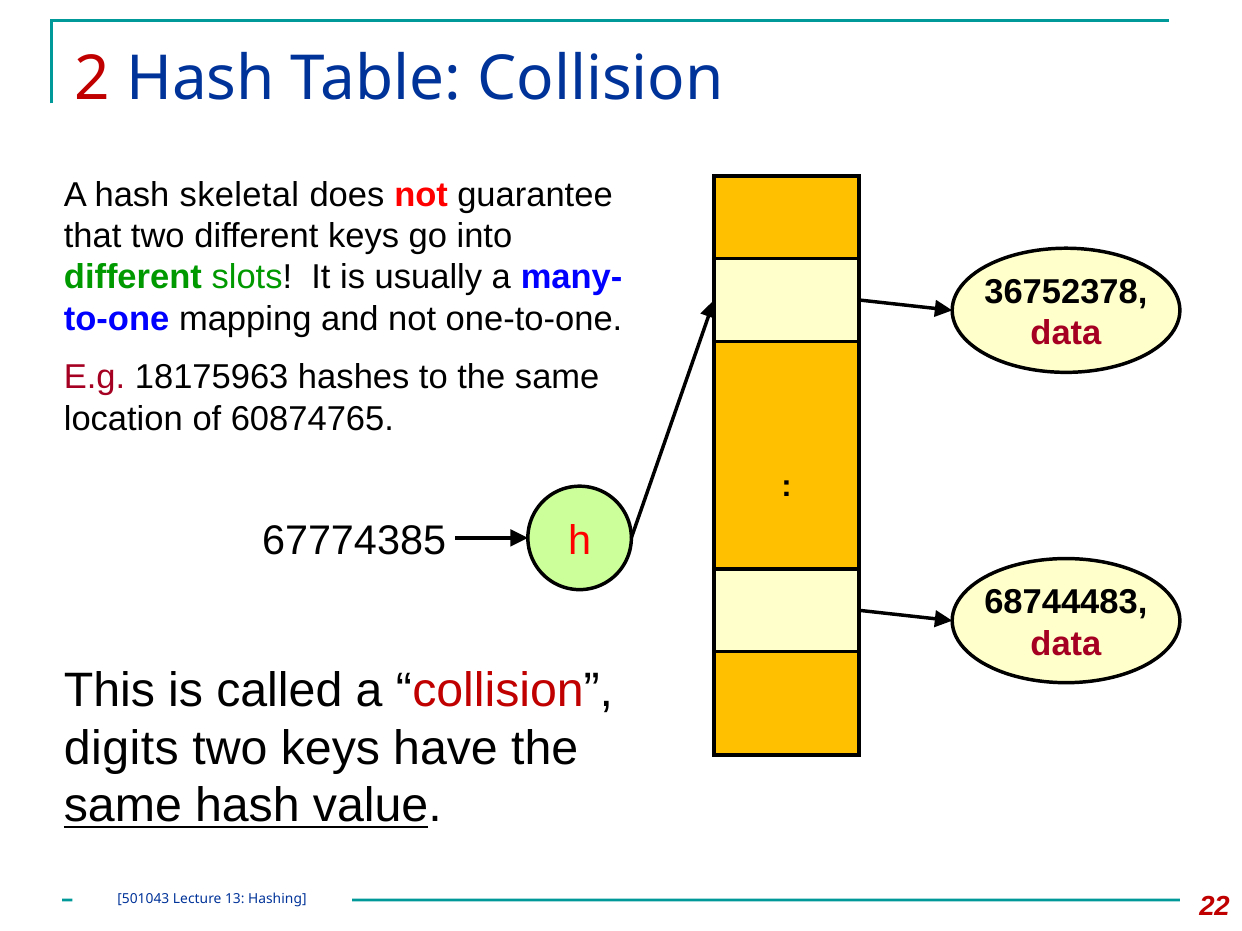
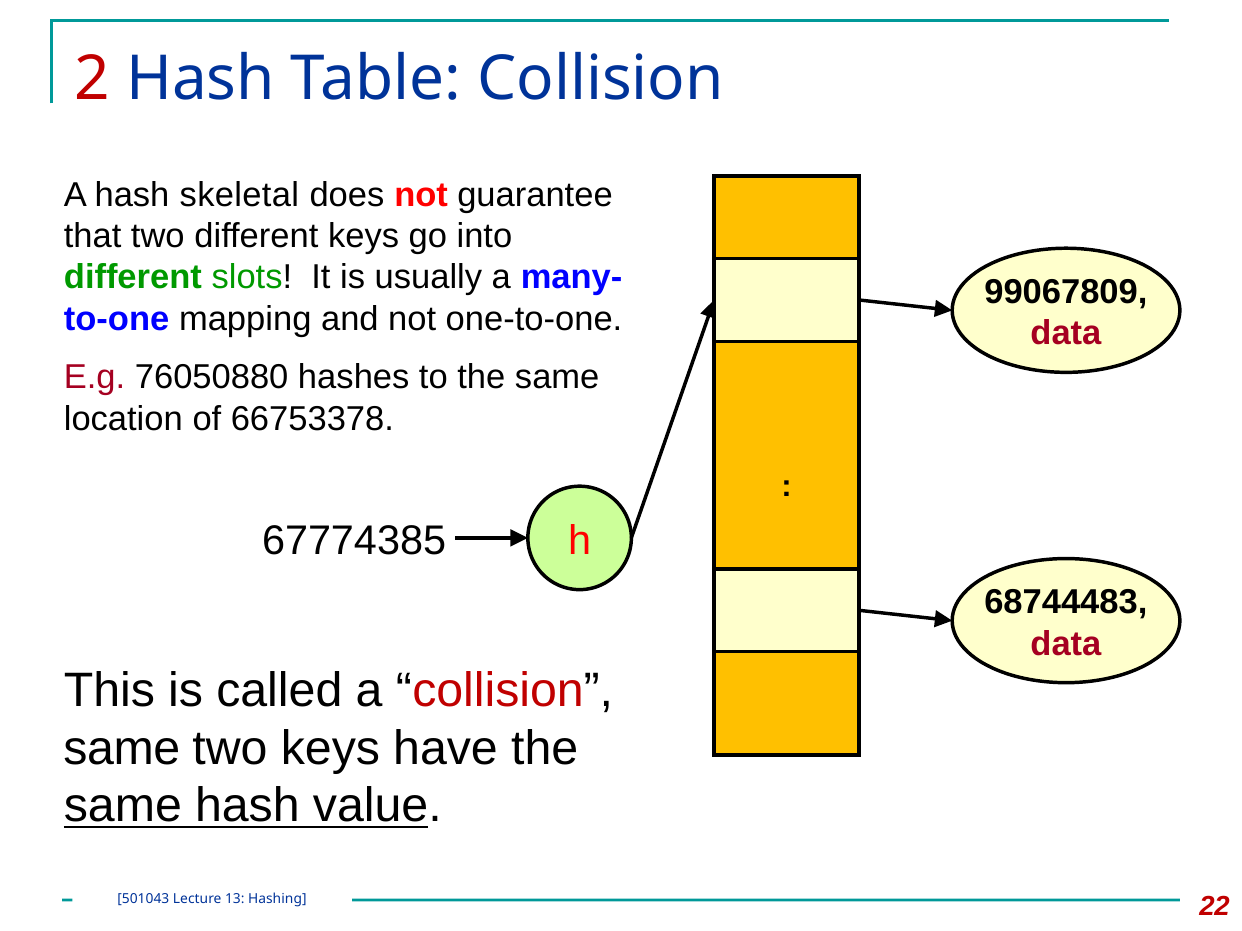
36752378: 36752378 -> 99067809 (1066, 292)
18175963: 18175963 -> 76050880 (212, 378)
60874765: 60874765 -> 66753378 (312, 419)
digits: digits -> same (122, 748)
